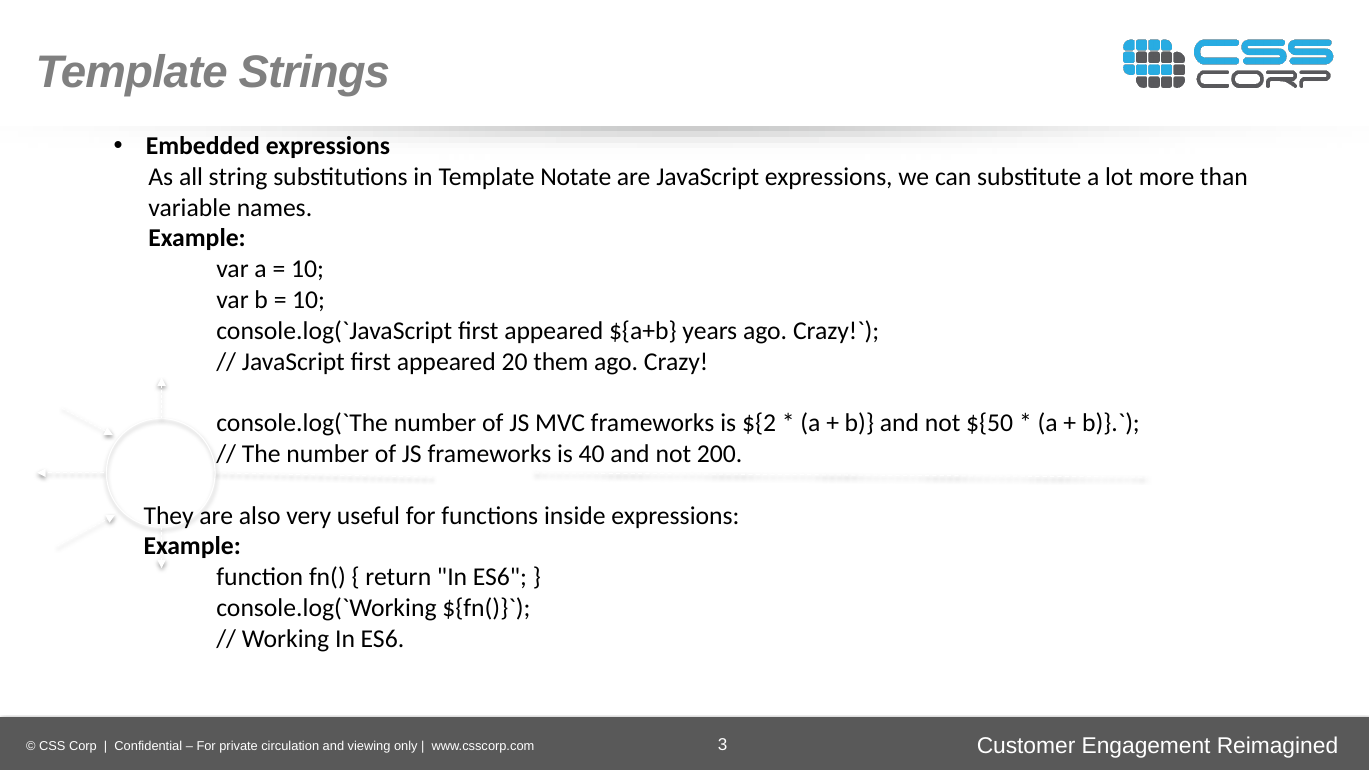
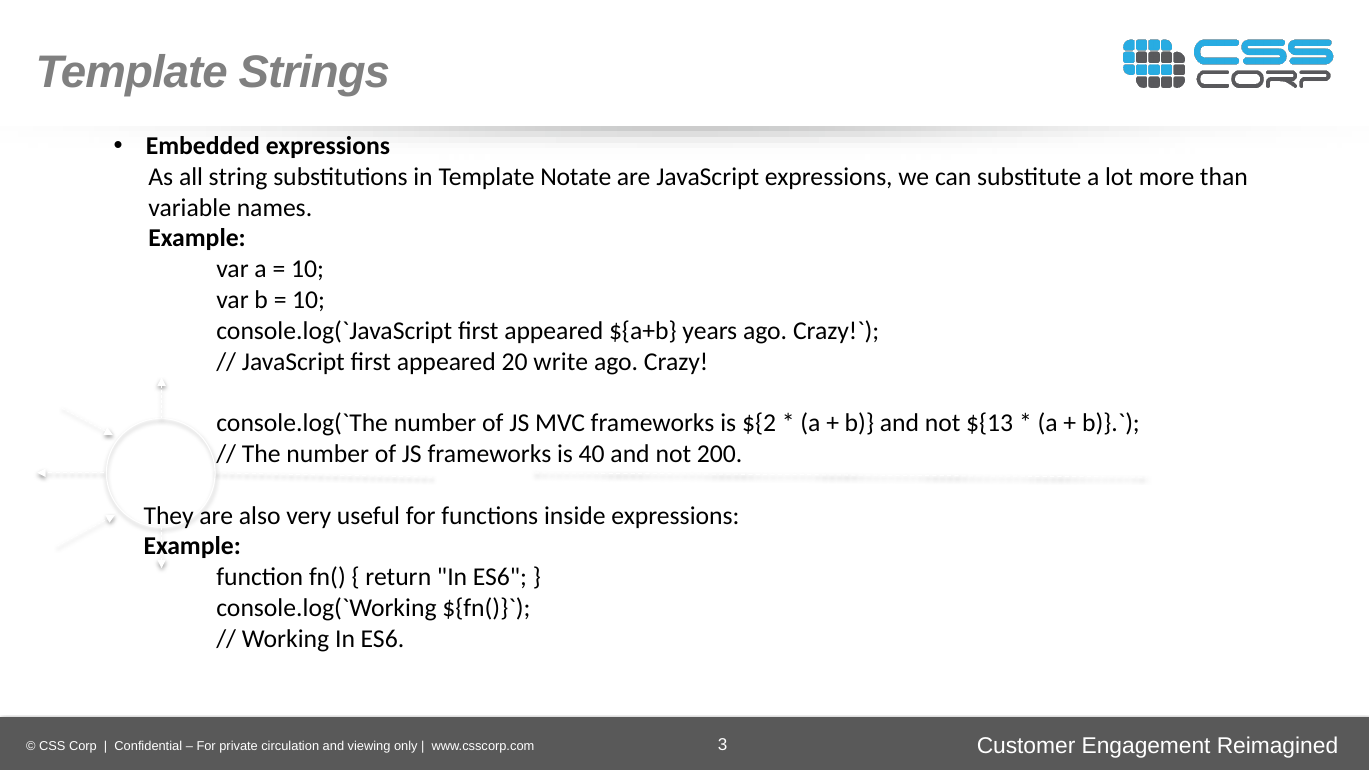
them: them -> write (561, 362)
${50: ${50 -> ${13 (990, 423)
